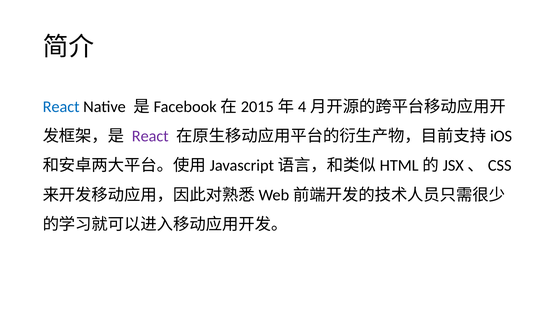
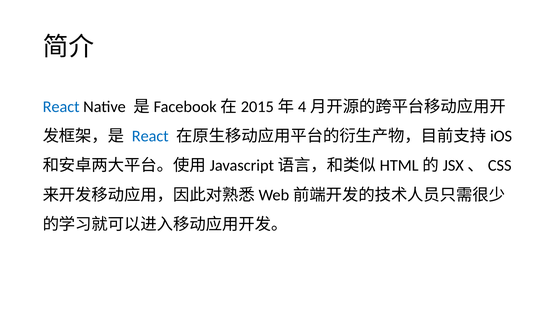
React colour: purple -> blue (150, 136)
